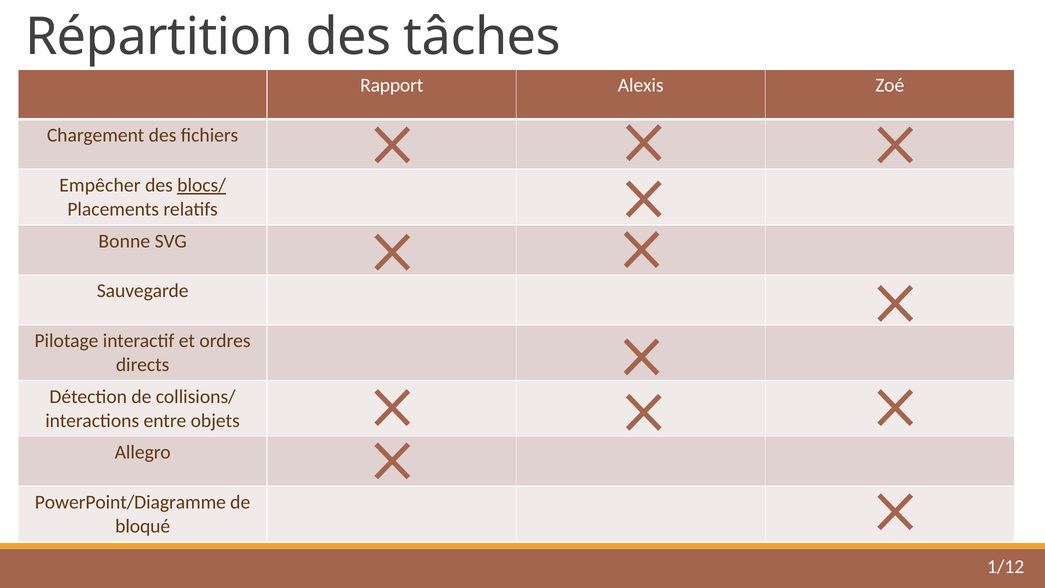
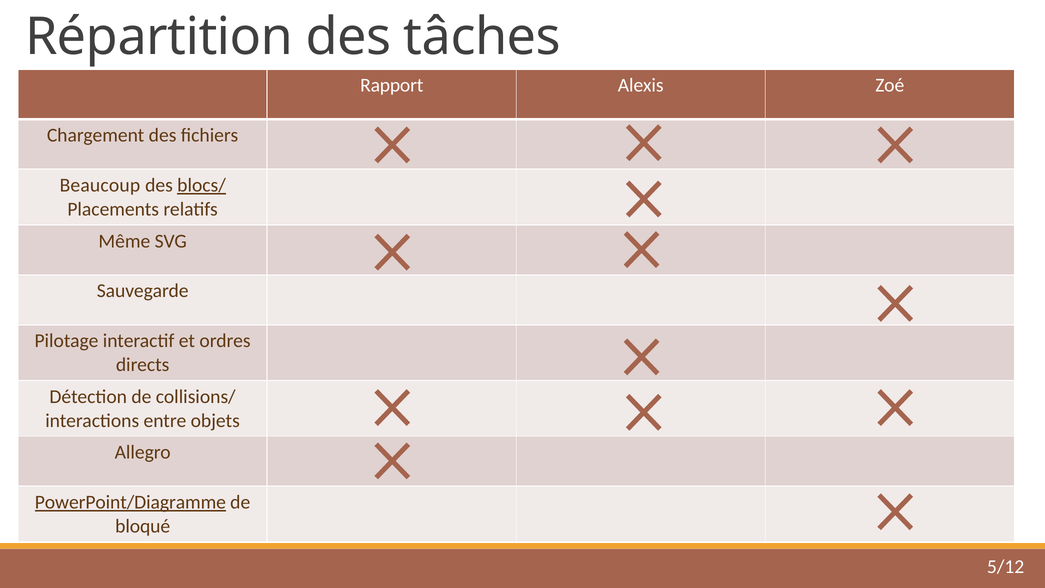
Empêcher: Empêcher -> Beaucoup (100, 185)
Bonne: Bonne -> Même (124, 241)
PowerPoint/Diagramme underline: none -> present (130, 502)
1/12: 1/12 -> 5/12 (1006, 567)
